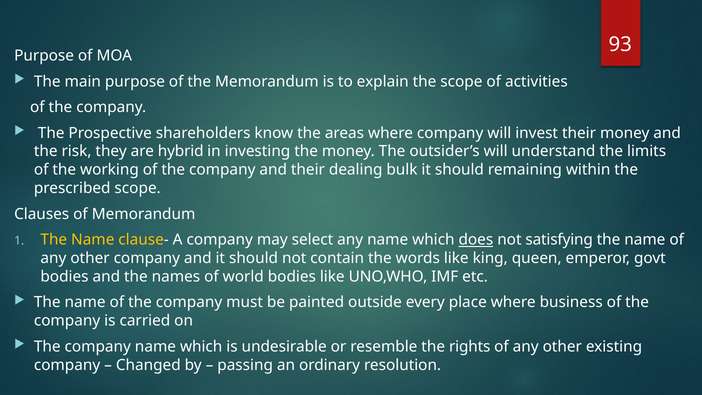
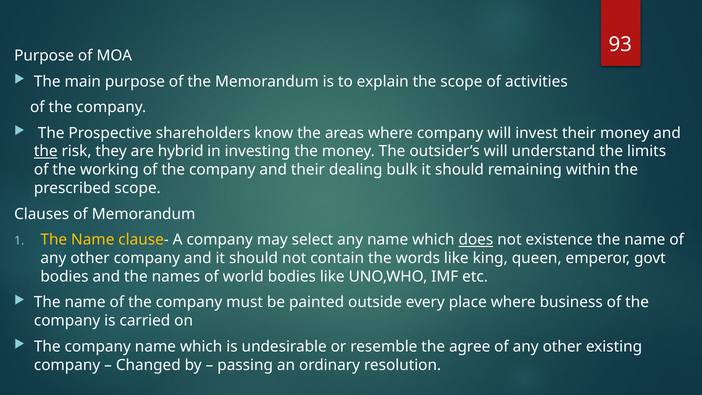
the underline: none -> present (46, 151)
satisfying: satisfying -> existence (559, 240)
rights: rights -> agree (470, 346)
